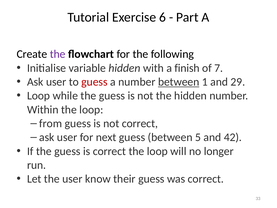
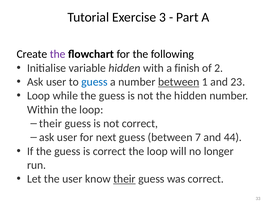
6: 6 -> 3 (163, 17)
7: 7 -> 2 (219, 68)
guess colour: red -> blue (94, 82)
29: 29 -> 23 (238, 82)
from: from -> their (51, 123)
5: 5 -> 7 (198, 137)
42: 42 -> 44 (233, 137)
their underline: none -> present (124, 179)
